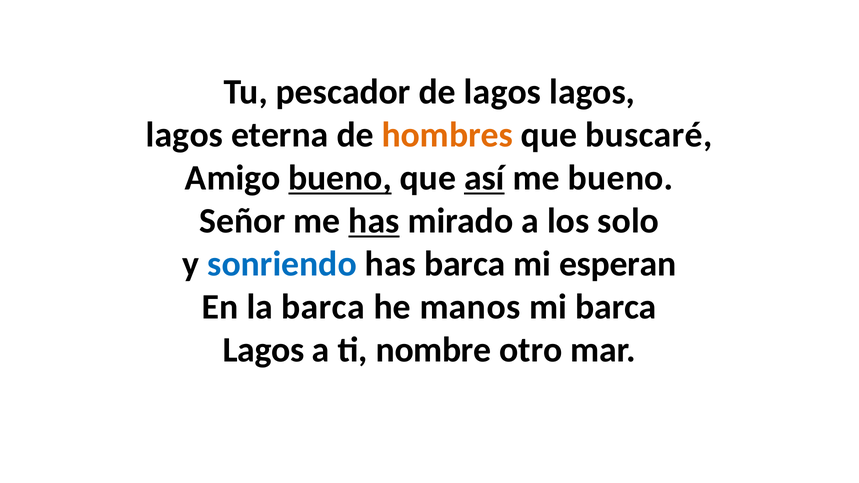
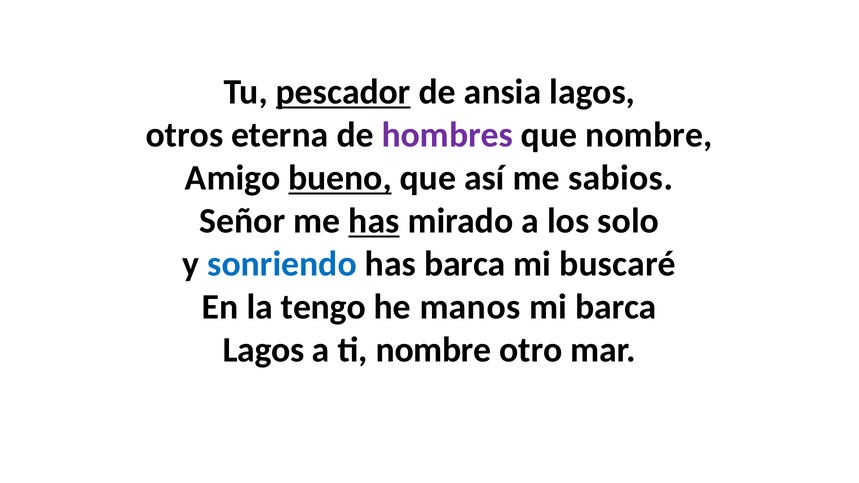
pescador underline: none -> present (343, 92)
de lagos: lagos -> ansia (503, 92)
lagos: lagos -> otros (185, 135)
hombres colour: orange -> purple (447, 135)
que buscaré: buscaré -> nombre (649, 135)
así underline: present -> none (484, 178)
me bueno: bueno -> sabios (621, 178)
esperan: esperan -> buscaré (618, 264)
la barca: barca -> tengo (323, 307)
